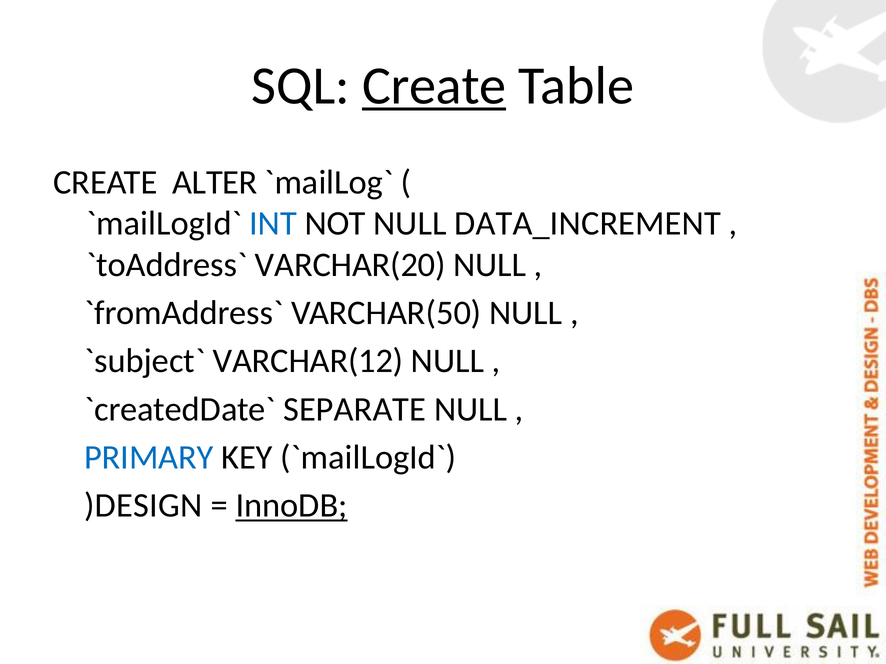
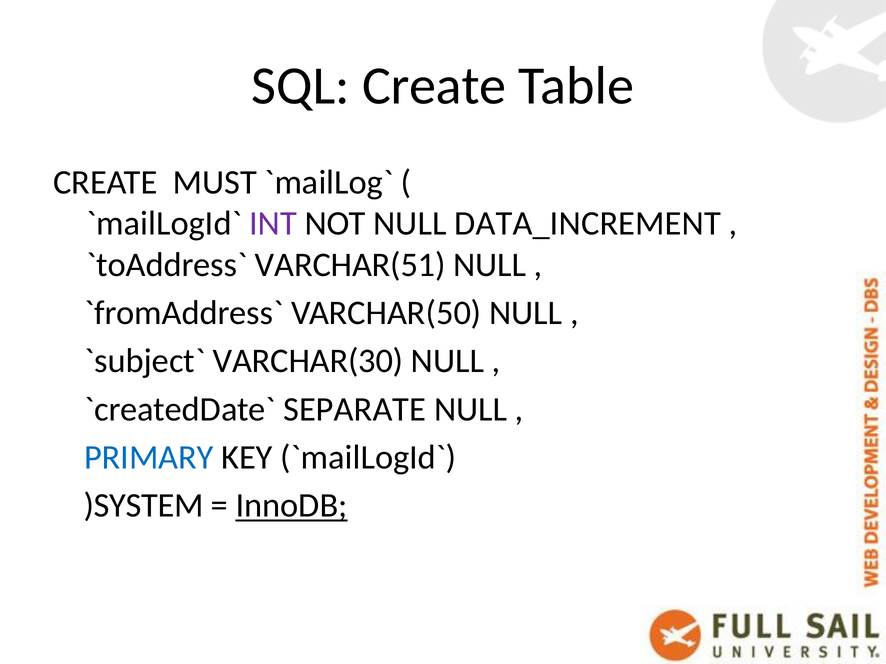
Create underline: present -> none (434, 86)
ALTER: ALTER -> MUST (215, 183)
INT colour: blue -> purple (273, 224)
VARCHAR(20: VARCHAR(20 -> VARCHAR(51 (350, 265)
VARCHAR(12: VARCHAR(12 -> VARCHAR(30 (308, 361)
)DESIGN: )DESIGN -> )SYSTEM (144, 506)
